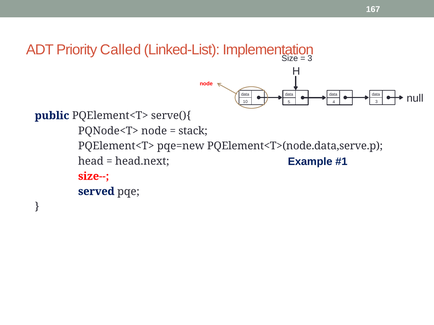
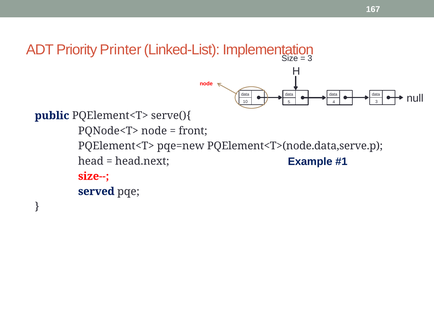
Called: Called -> Printer (121, 50)
stack: stack -> front (193, 131)
